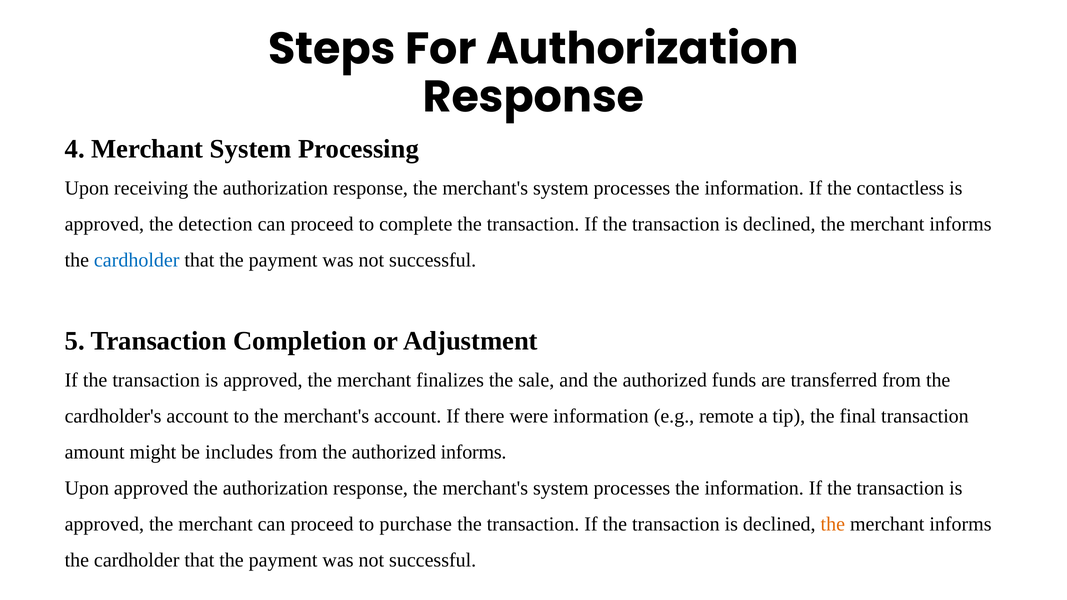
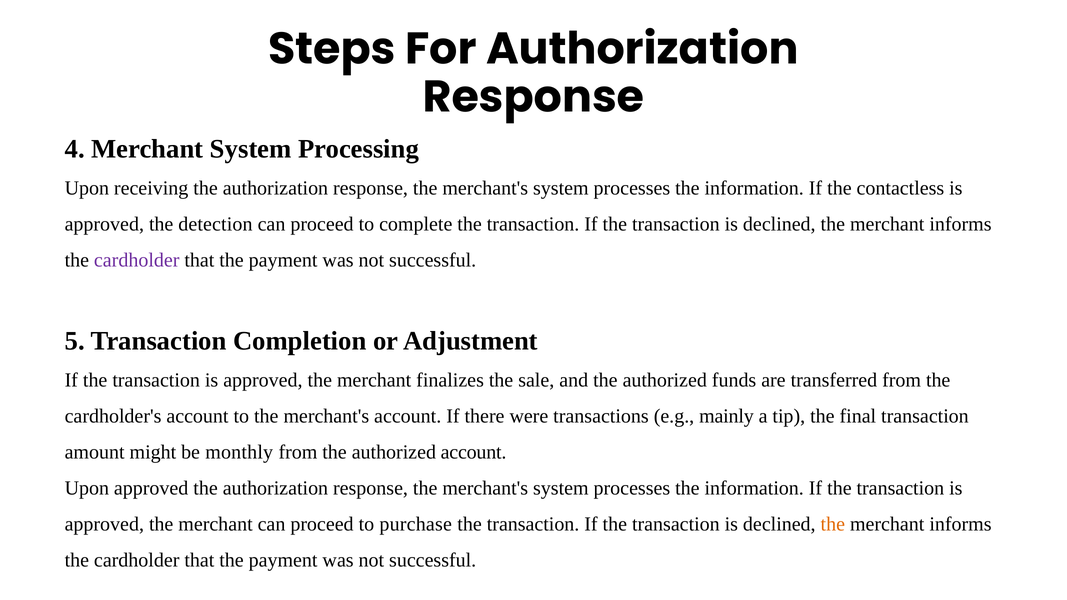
cardholder colour: blue -> purple (137, 260)
were information: information -> transactions (601, 416)
remote: remote -> mainly (726, 416)
includes: includes -> monthly (239, 452)
authorized informs: informs -> account (474, 452)
